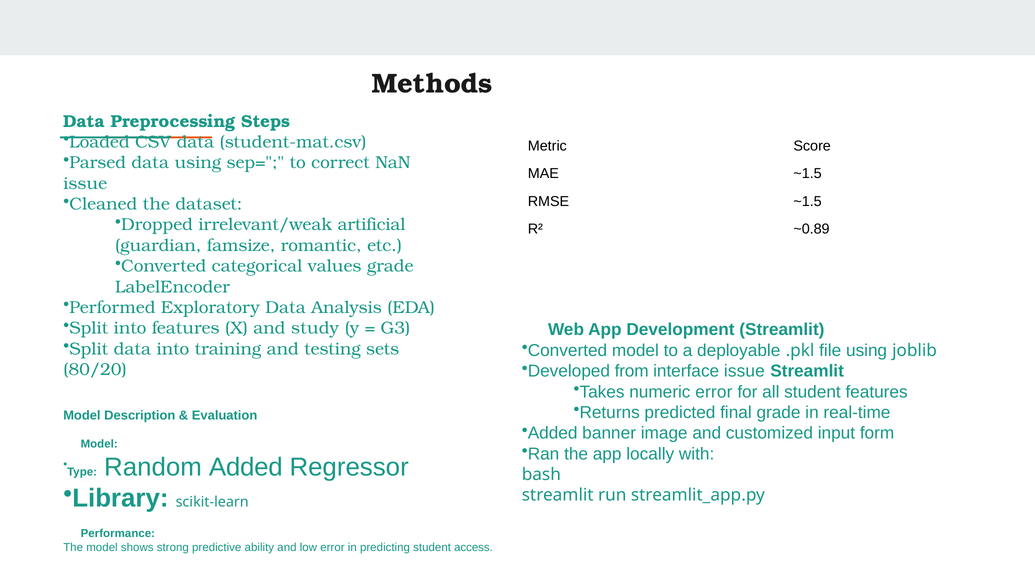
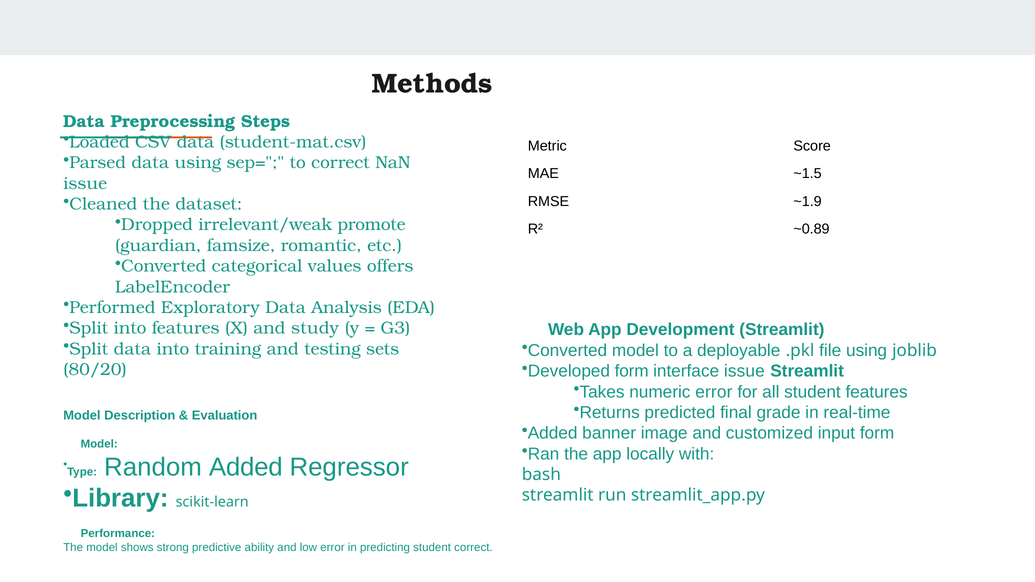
RMSE ~1.5: ~1.5 -> ~1.9 (808, 201)
artificial: artificial -> promote (372, 225)
values grade: grade -> offers (390, 266)
Developed from: from -> form (632, 371)
student access: access -> correct (473, 547)
